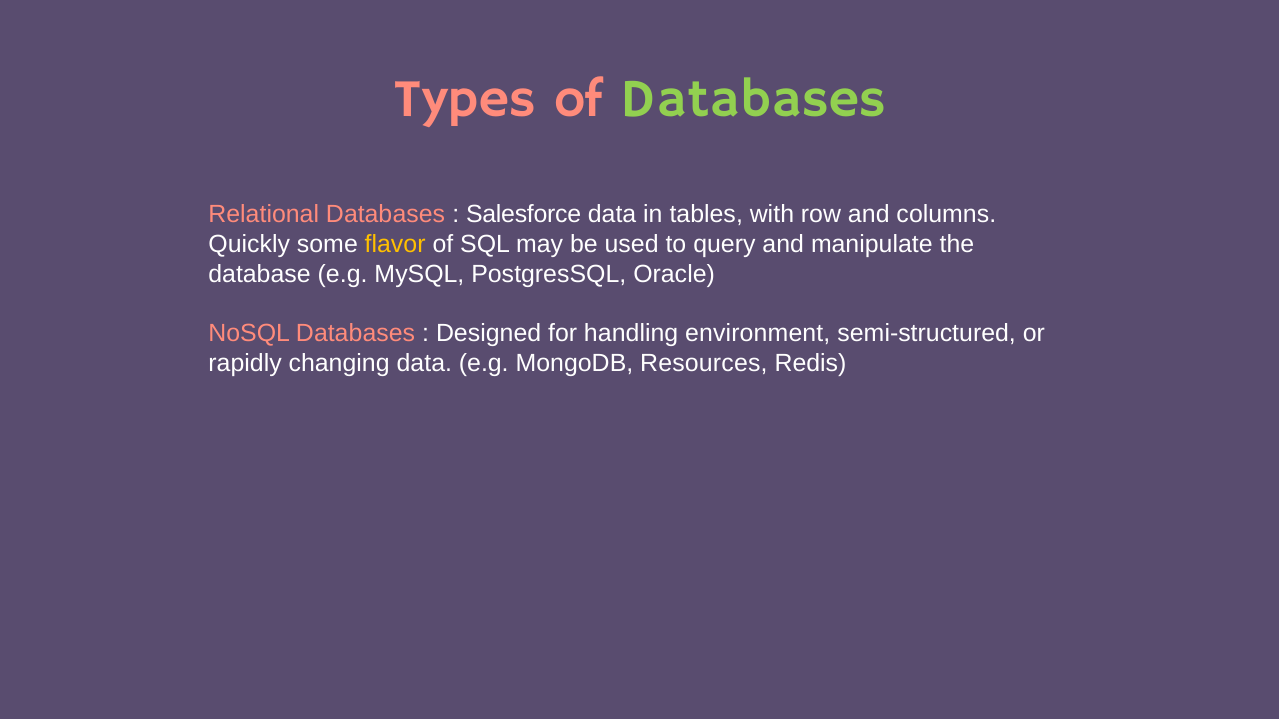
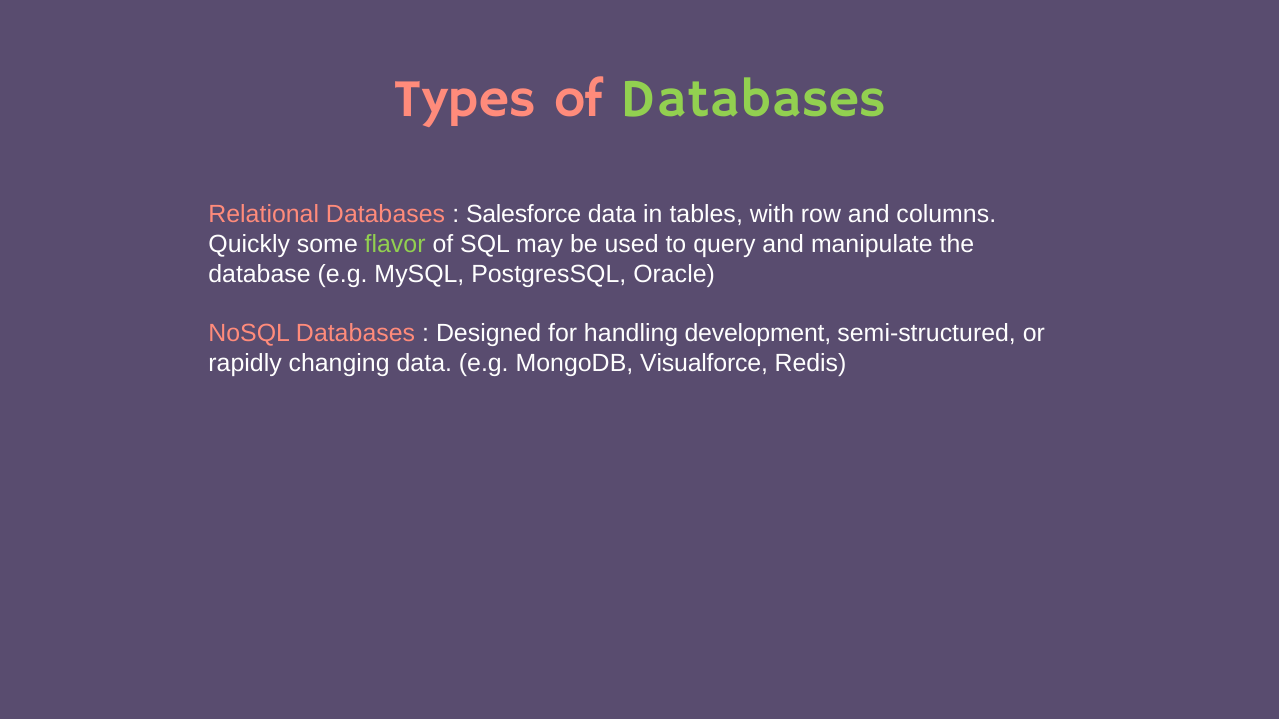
flavor colour: yellow -> light green (395, 244)
environment: environment -> development (758, 334)
Resources: Resources -> Visualforce (704, 364)
